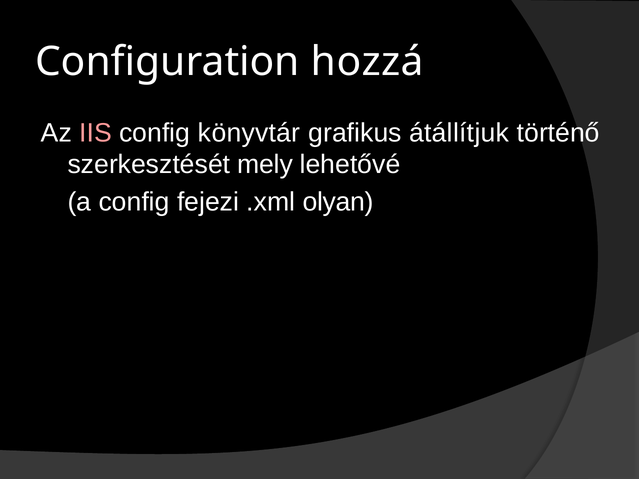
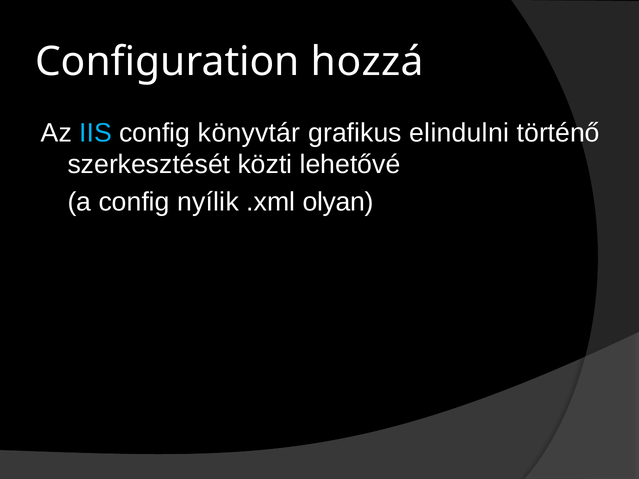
IIS colour: pink -> light blue (96, 133)
átállítjuk: átállítjuk -> elindulni (459, 133)
mely: mely -> közti (265, 165)
fejezi: fejezi -> nyílik (208, 202)
